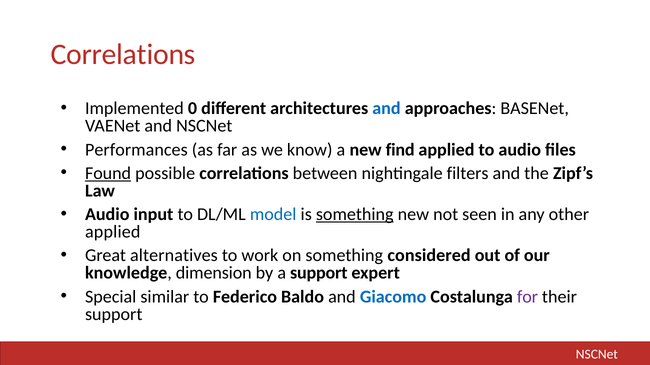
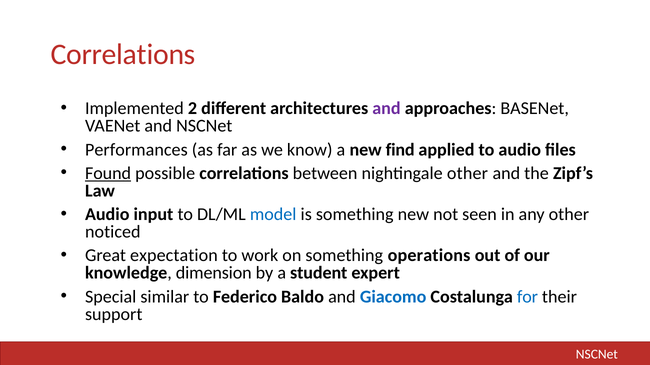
0: 0 -> 2 (193, 109)
and colour: blue -> purple (386, 109)
nightingale filters: filters -> other (467, 174)
something underline: present -> none (355, 215)
applied: applied -> noticed (113, 232)
alternatives: alternatives -> expectation (174, 256)
considered: considered -> operations (429, 256)
a support: support -> student (319, 273)
for colour: purple -> blue (527, 297)
